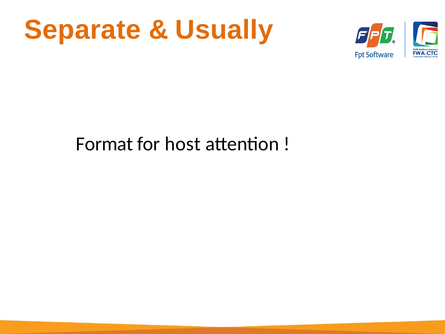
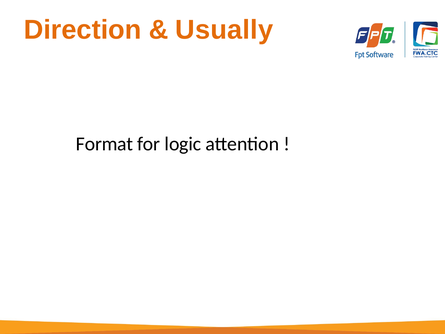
Separate: Separate -> Direction (83, 30)
host: host -> logic (183, 144)
